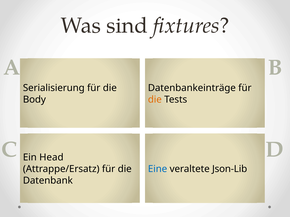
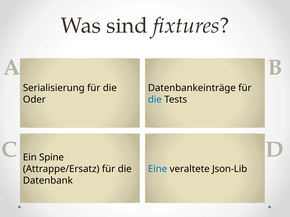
Body: Body -> Oder (34, 100)
die colour: orange -> blue (155, 100)
Head: Head -> Spine (51, 158)
